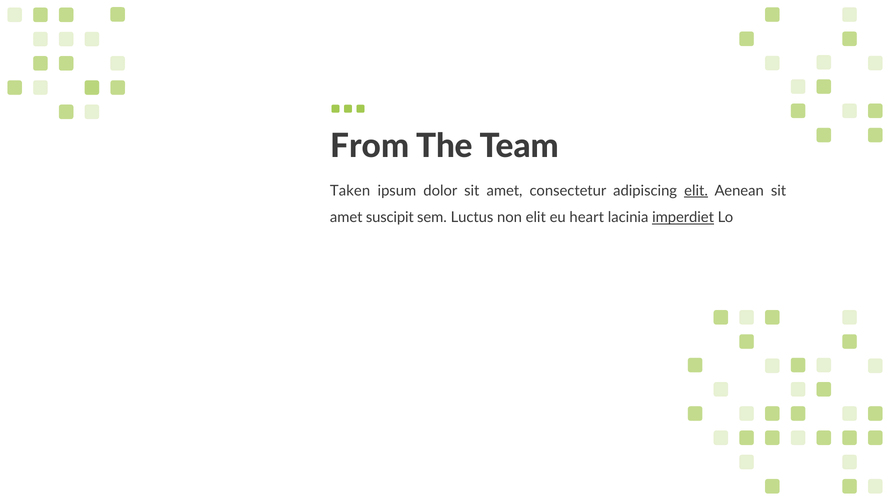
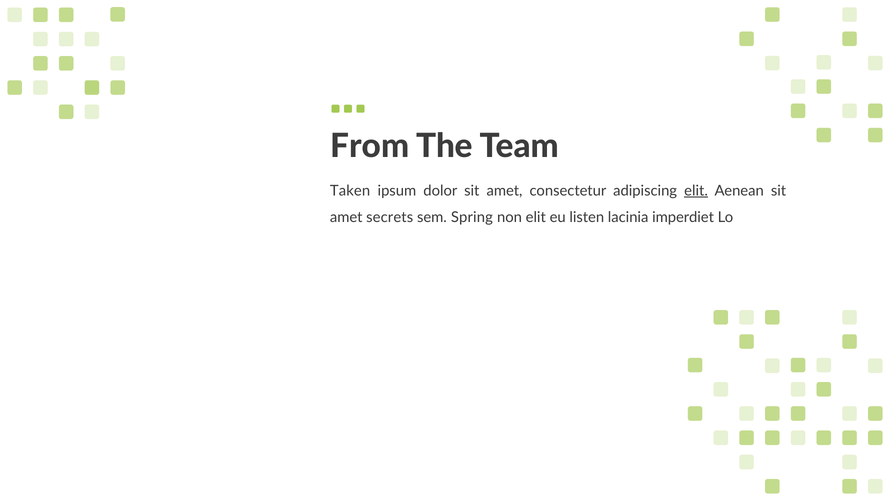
suscipit: suscipit -> secrets (390, 217)
Luctus: Luctus -> Spring (472, 217)
heart: heart -> listen (587, 217)
imperdiet underline: present -> none (683, 217)
